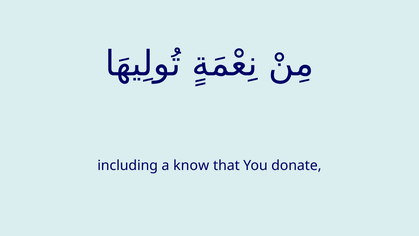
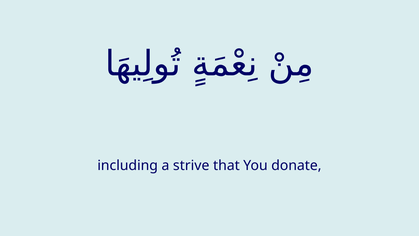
know: know -> strive (191, 165)
